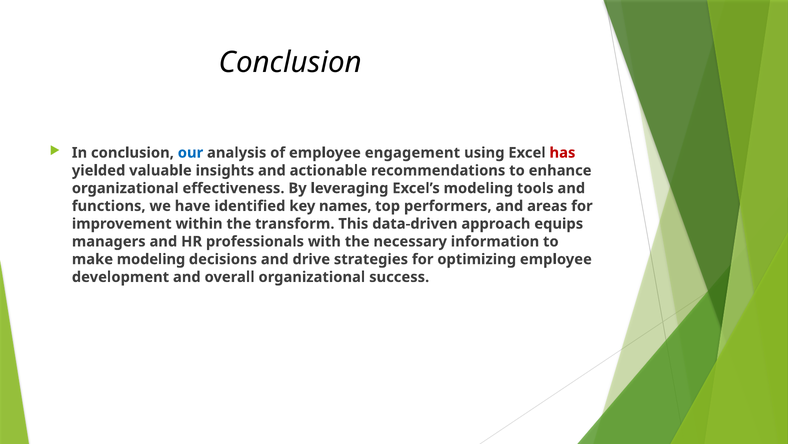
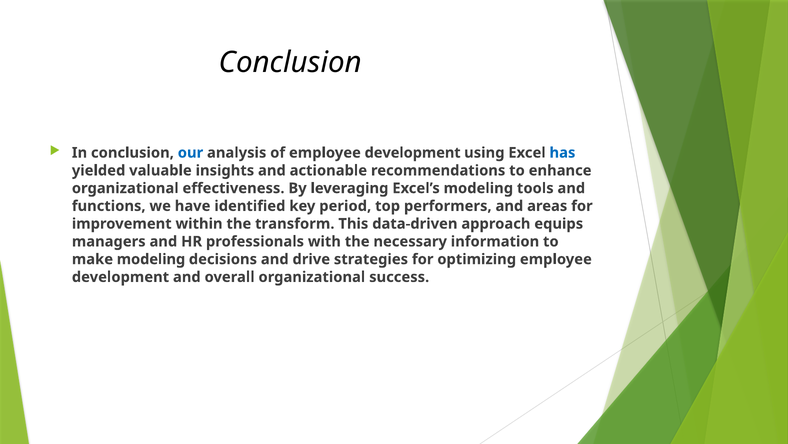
of employee engagement: engagement -> development (413, 153)
has colour: red -> blue (562, 153)
names: names -> period (345, 206)
